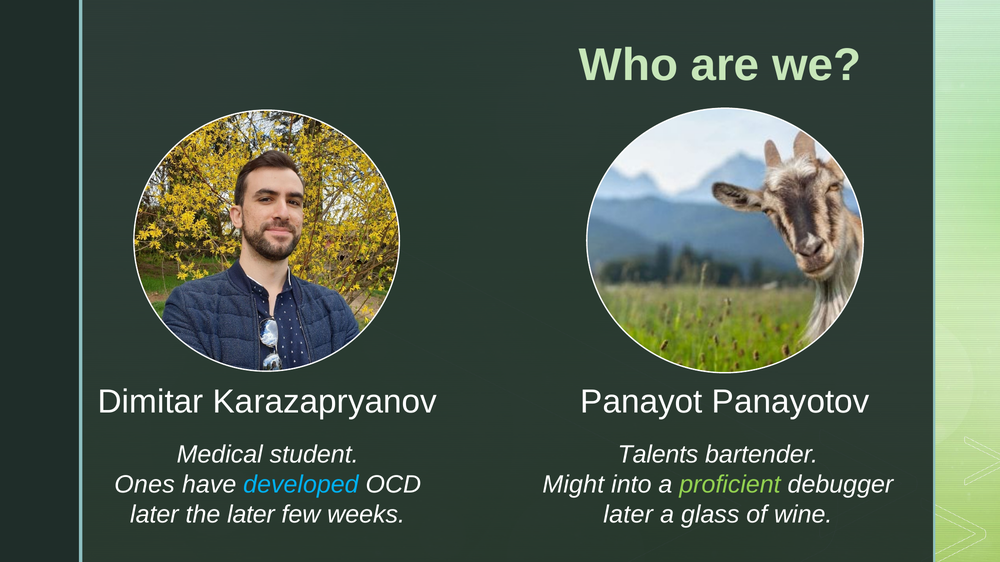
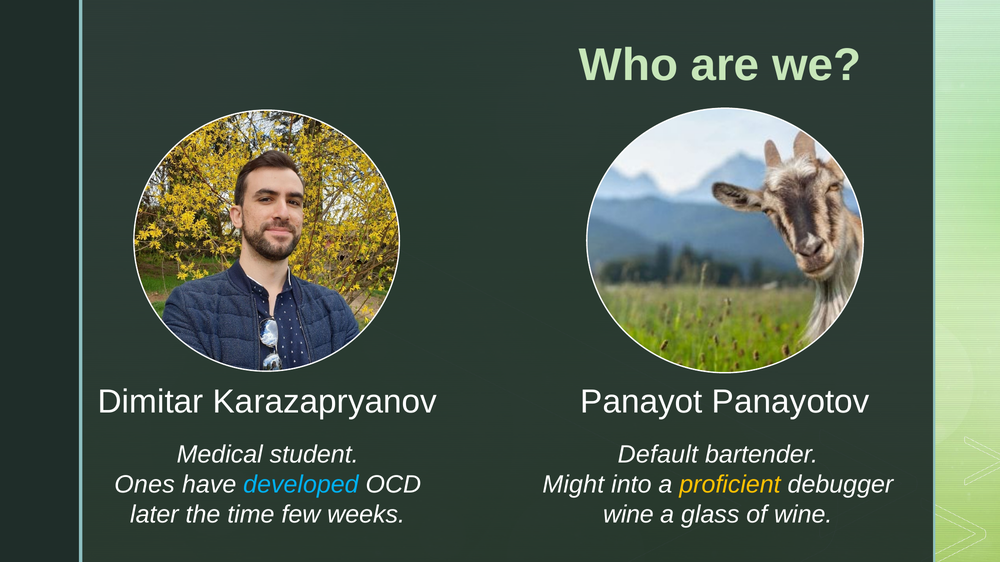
Talents: Talents -> Default (658, 455)
proficient colour: light green -> yellow (730, 485)
the later: later -> time (251, 515)
later: later -> wine (628, 515)
